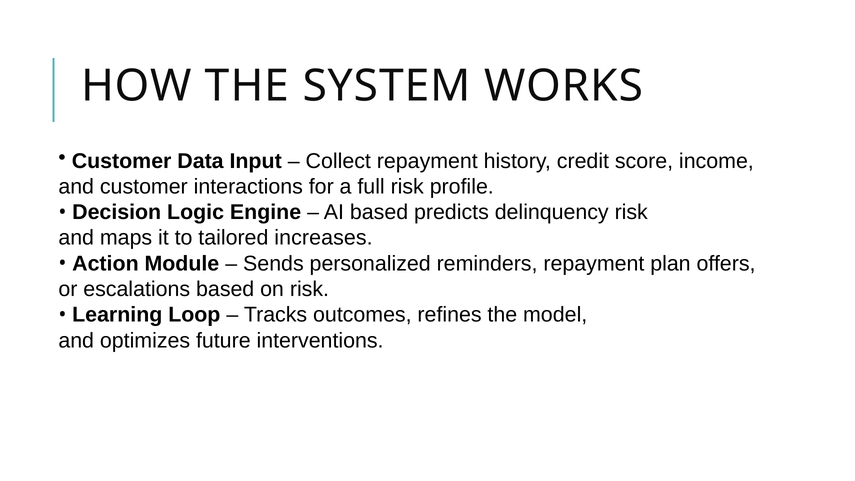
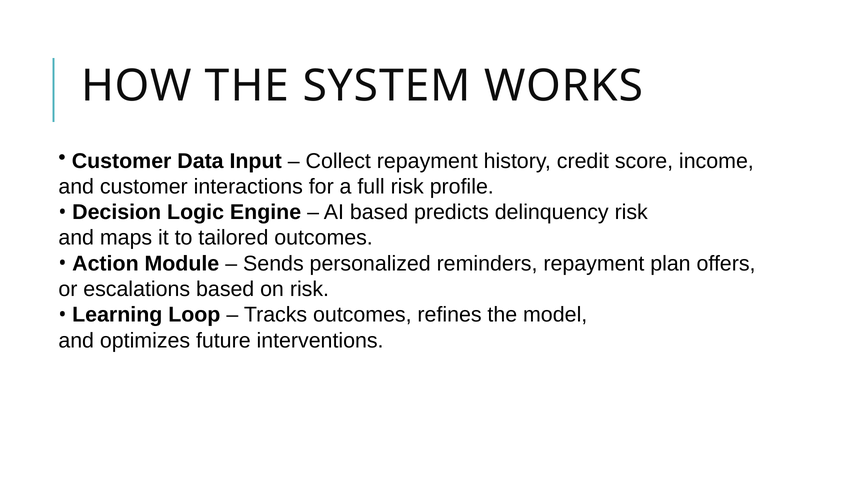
tailored increases: increases -> outcomes (324, 238)
